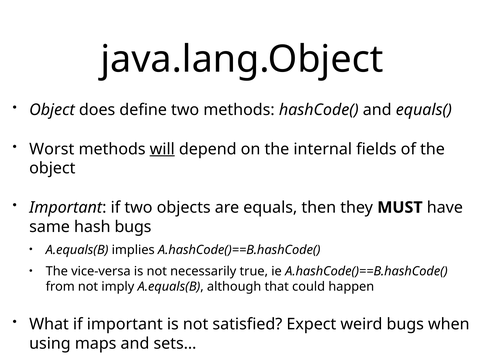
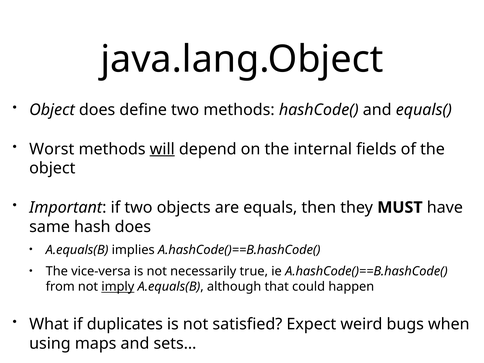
hash bugs: bugs -> does (133, 227)
imply underline: none -> present (118, 287)
if important: important -> duplicates (125, 324)
